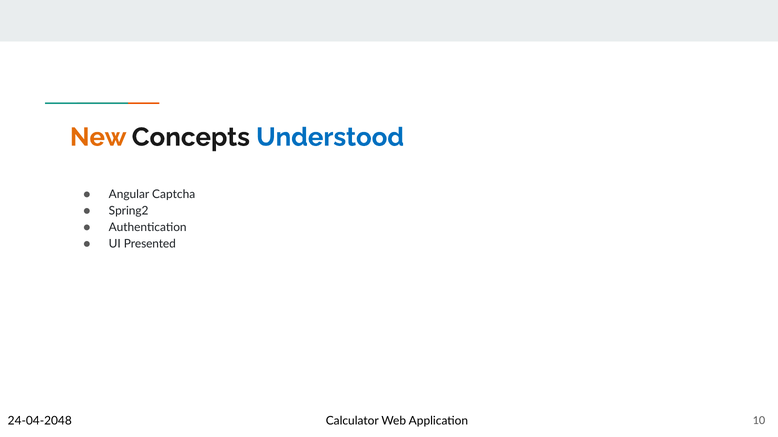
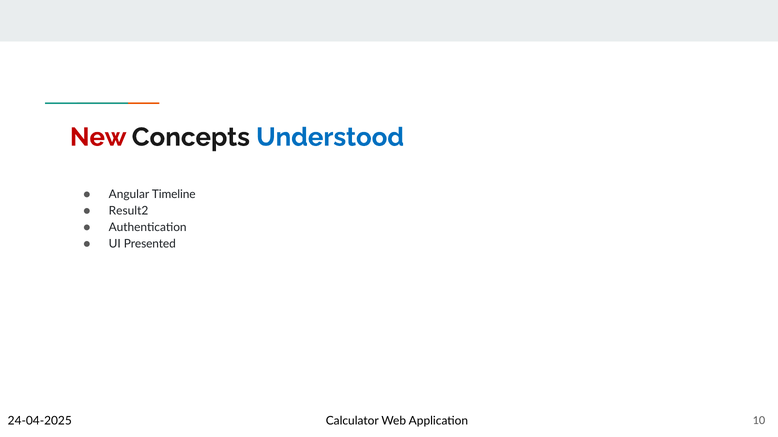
New colour: orange -> red (98, 137)
Captcha: Captcha -> Timeline (174, 195)
Spring2: Spring2 -> Result2 (129, 211)
24-04-2048: 24-04-2048 -> 24-04-2025 (40, 422)
